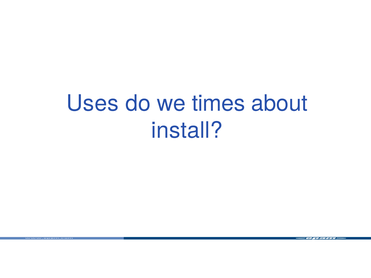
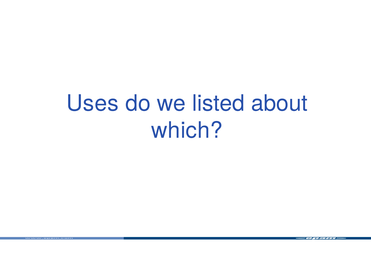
times: times -> listed (218, 103)
install: install -> which (187, 131)
